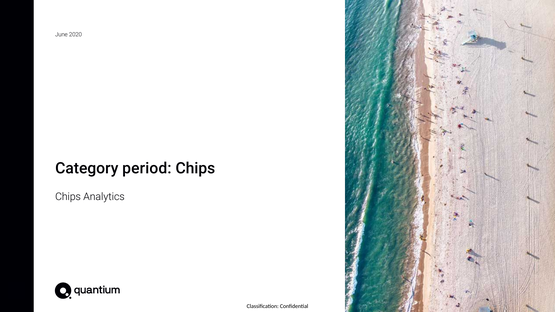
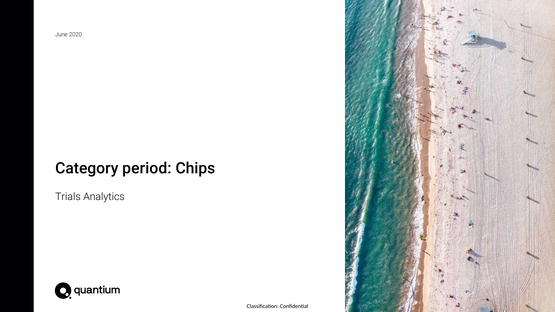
Chips: Chips -> Trials (68, 197)
